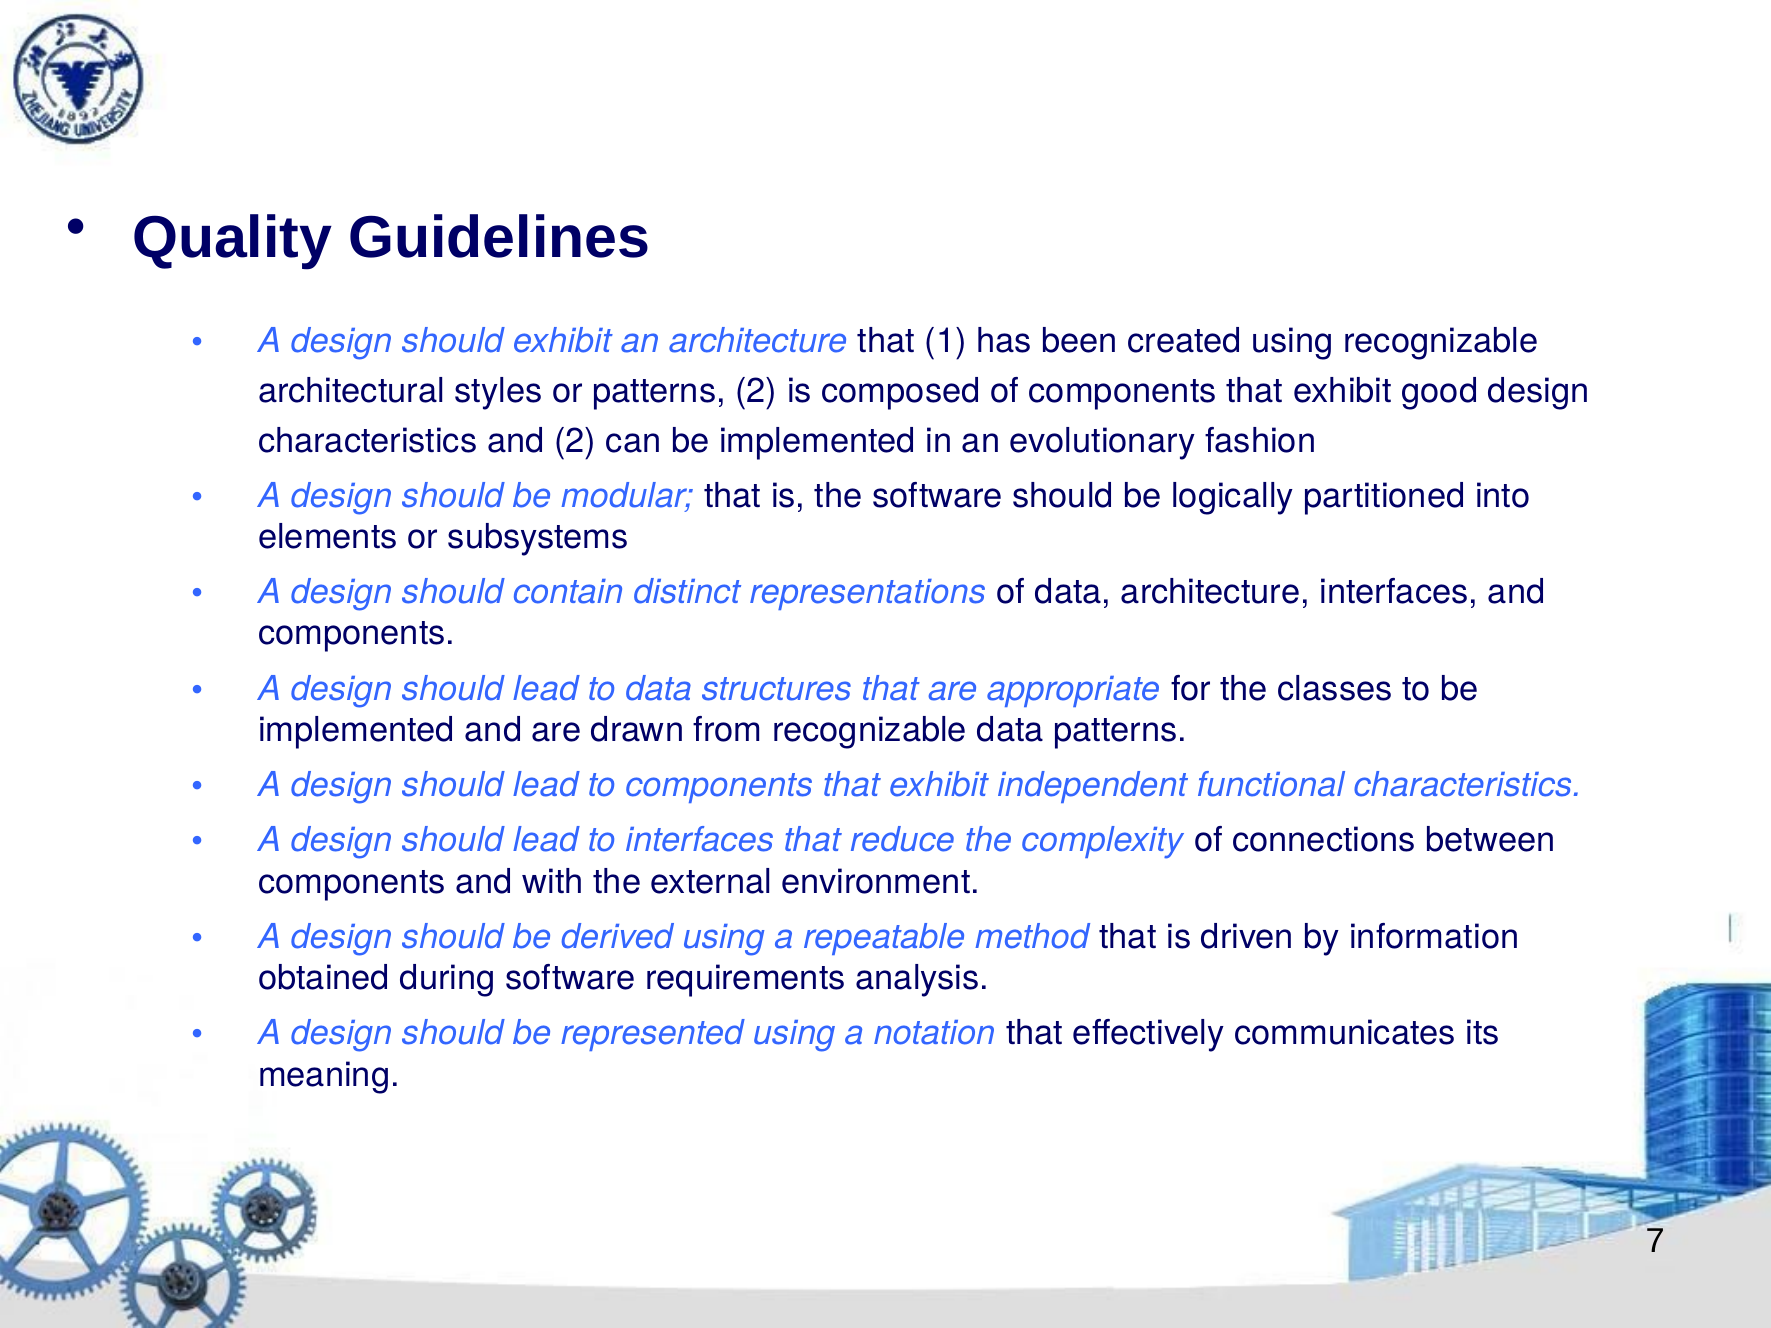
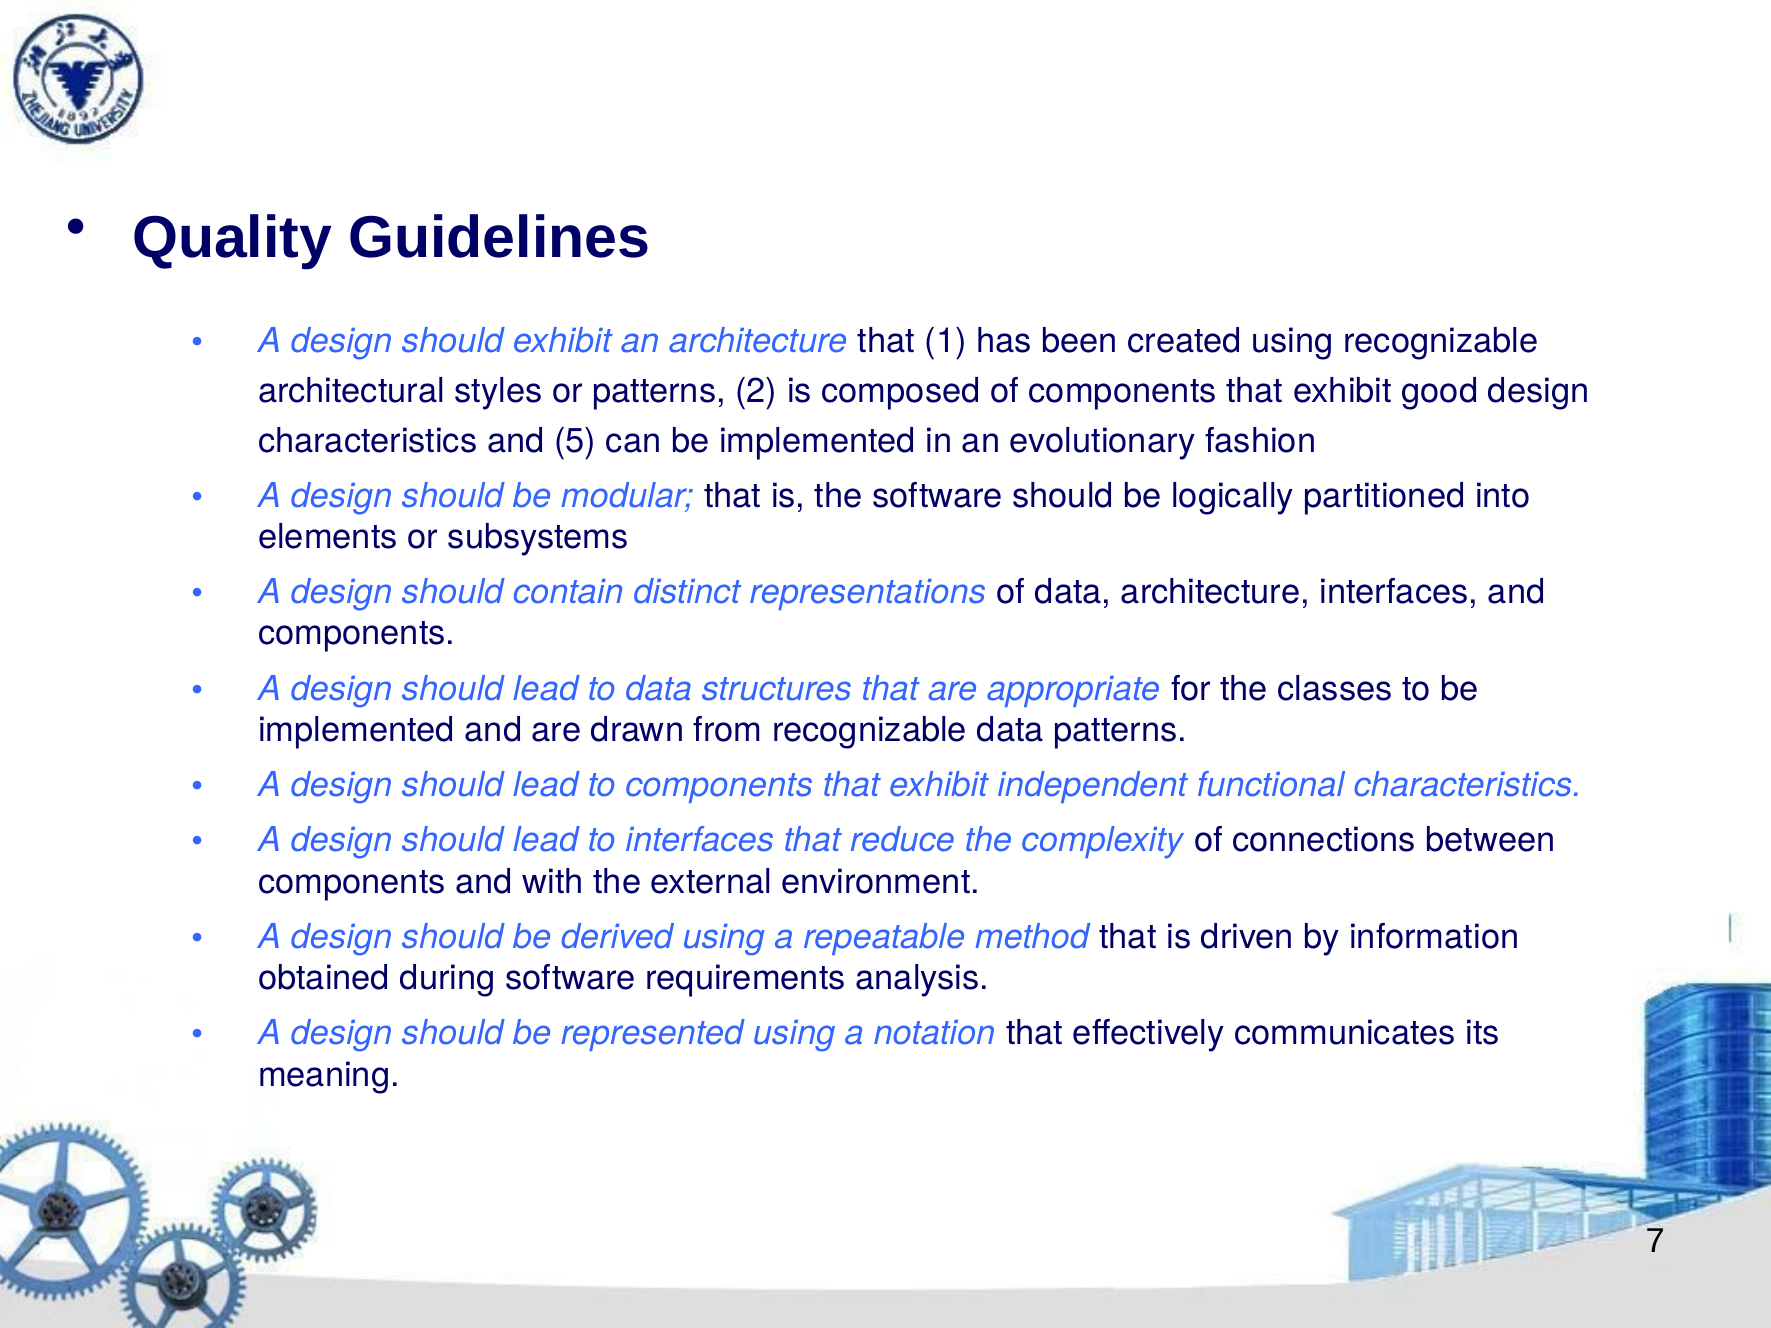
and 2: 2 -> 5 (575, 441)
